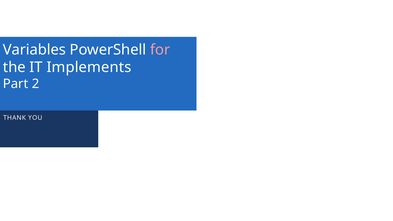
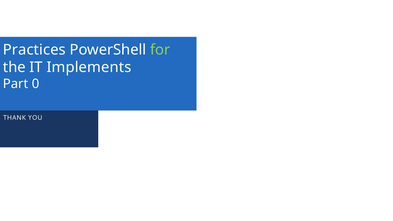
Variables: Variables -> Practices (34, 50)
for colour: pink -> light green (160, 50)
2: 2 -> 0 (36, 84)
